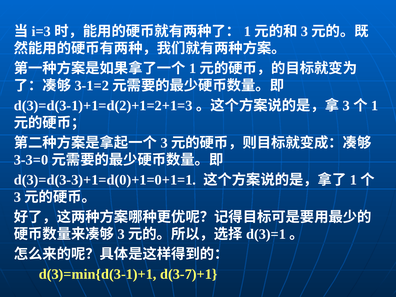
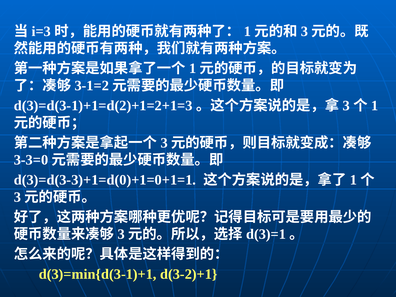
d(3-7)+1: d(3-7)+1 -> d(3-2)+1 (189, 274)
